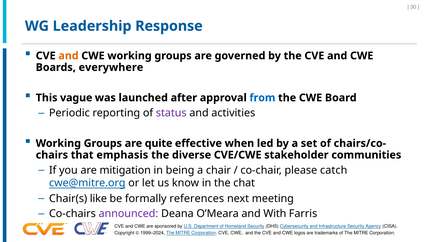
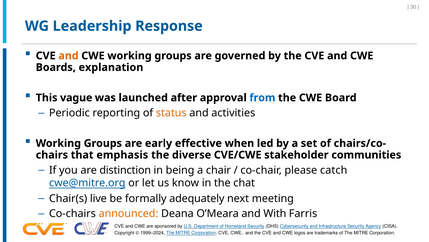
everywhere: everywhere -> explanation (111, 67)
status colour: purple -> orange (171, 113)
quite: quite -> early (159, 143)
mitigation: mitigation -> distinction (125, 170)
like: like -> live (98, 198)
references: references -> adequately (197, 198)
announced colour: purple -> orange (128, 213)
